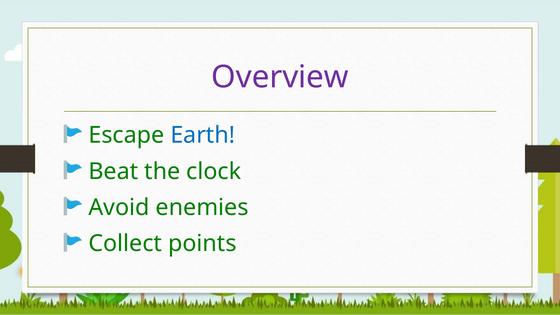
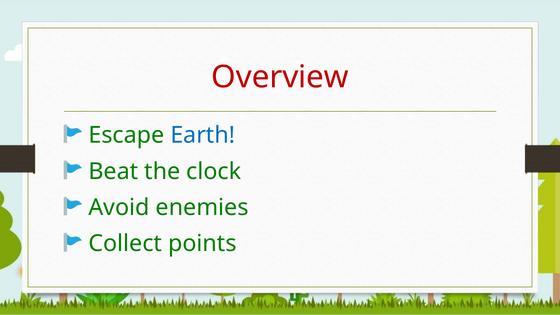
Overview colour: purple -> red (280, 77)
